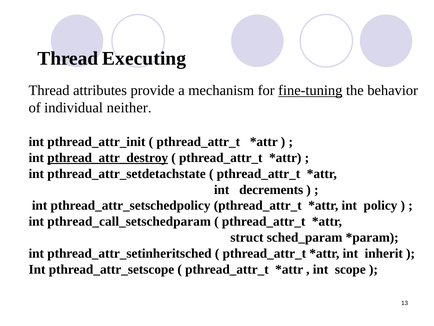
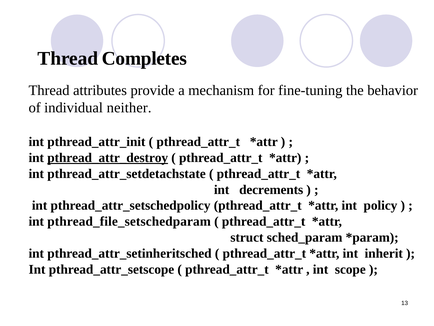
Executing: Executing -> Completes (144, 58)
fine-tuning underline: present -> none (310, 90)
pthread_call_setschedparam: pthread_call_setschedparam -> pthread_file_setschedparam (129, 221)
